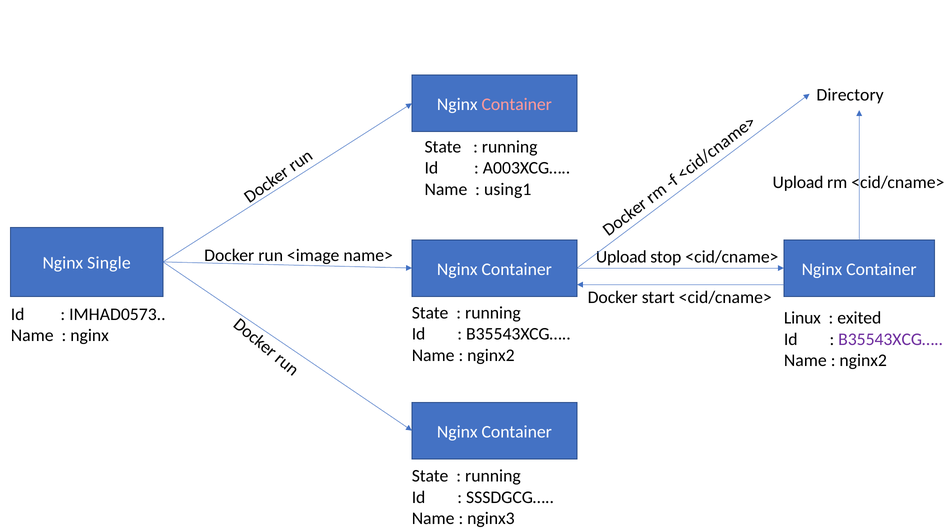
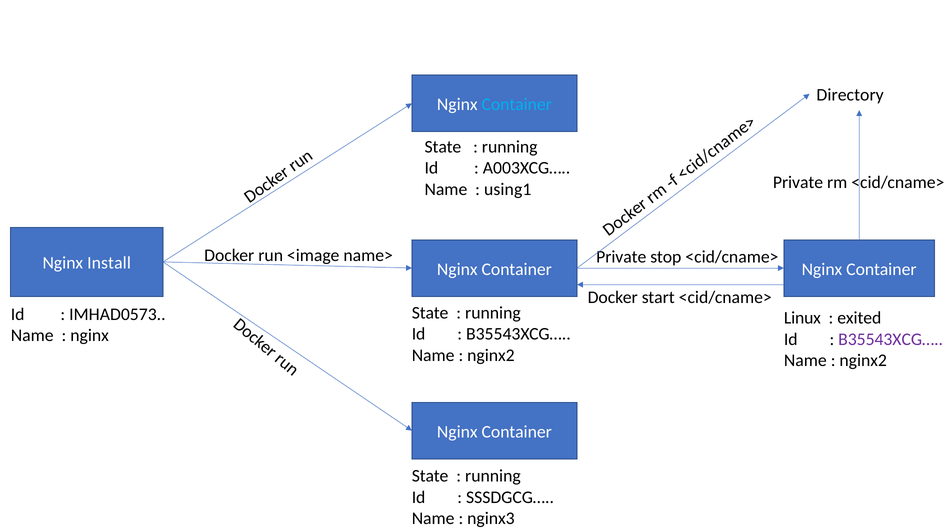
Container colour: pink -> light blue (517, 105)
Upload: Upload -> Private (798, 183)
Upload: Upload -> Private (621, 257)
Single: Single -> Install (109, 263)
